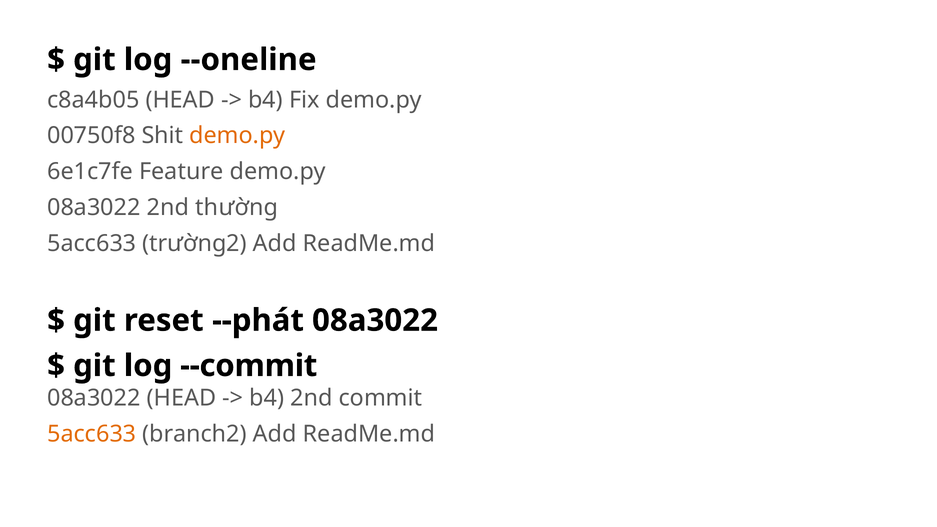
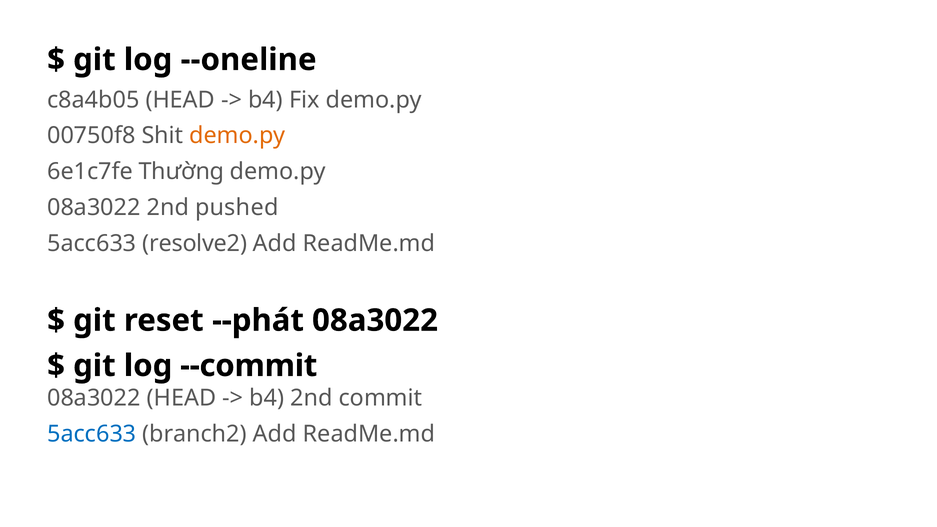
Feature: Feature -> Thường (181, 172)
thường: thường -> pushed (237, 208)
trường2: trường2 -> resolve2 (195, 243)
5acc633 colour: orange -> blue (92, 434)
